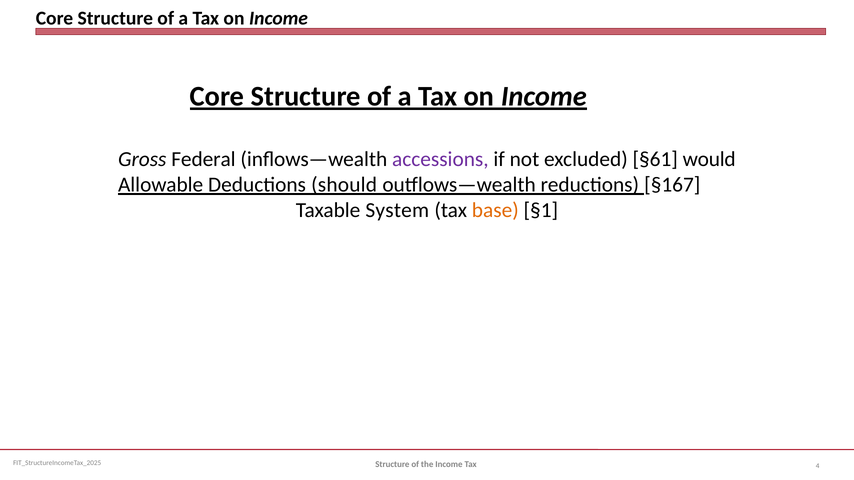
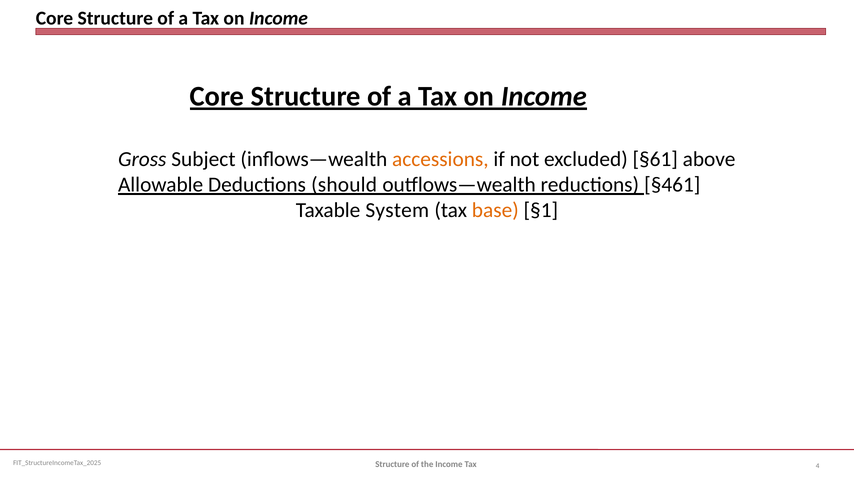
Federal: Federal -> Subject (203, 159)
accessions colour: purple -> orange (440, 159)
would: would -> above (709, 159)
§167: §167 -> §461 (672, 185)
